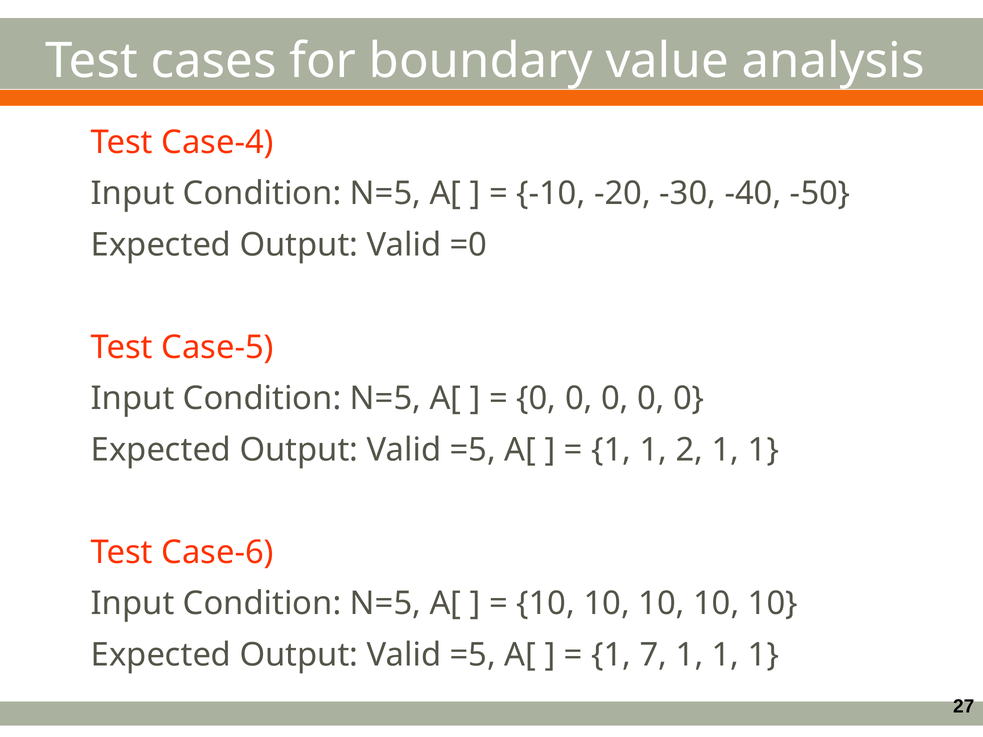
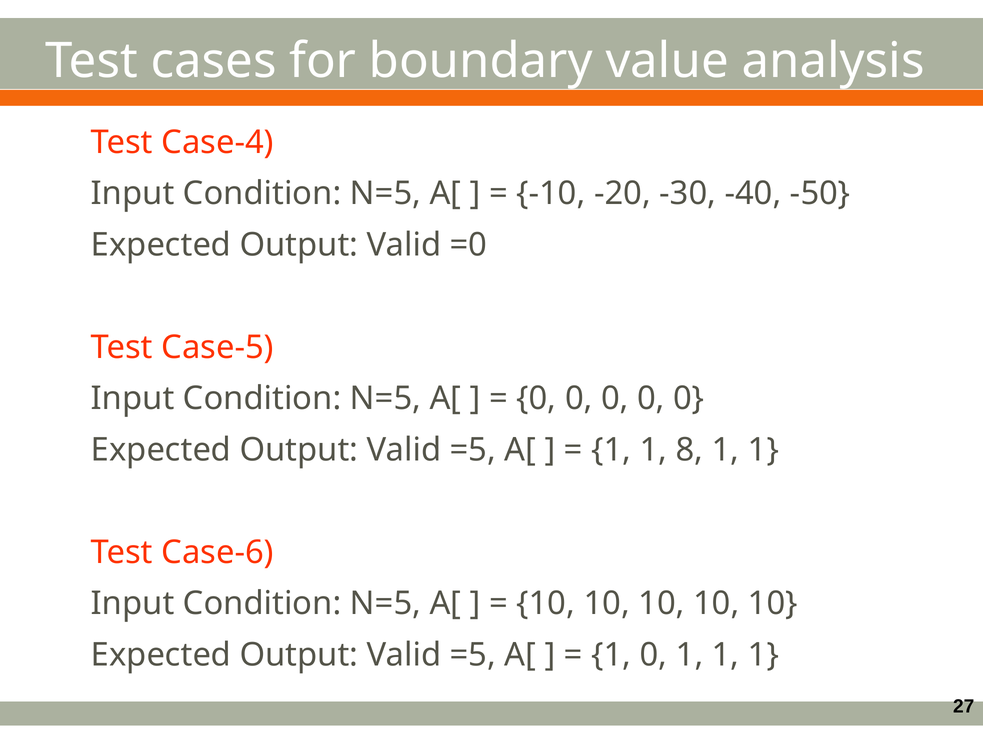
2: 2 -> 8 (689, 450)
1 7: 7 -> 0 (653, 655)
